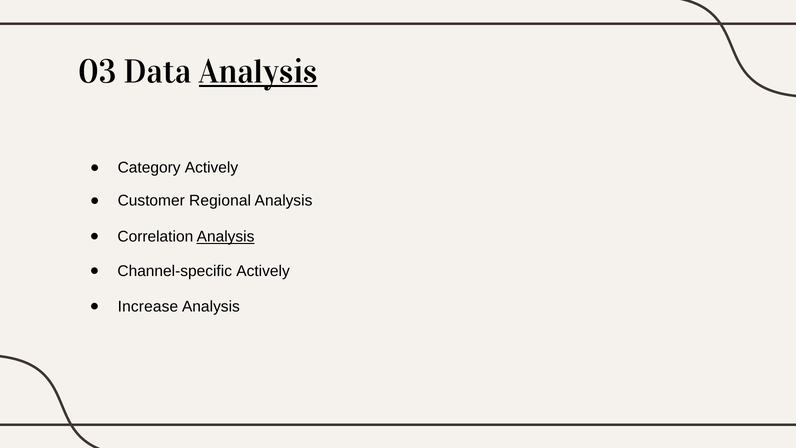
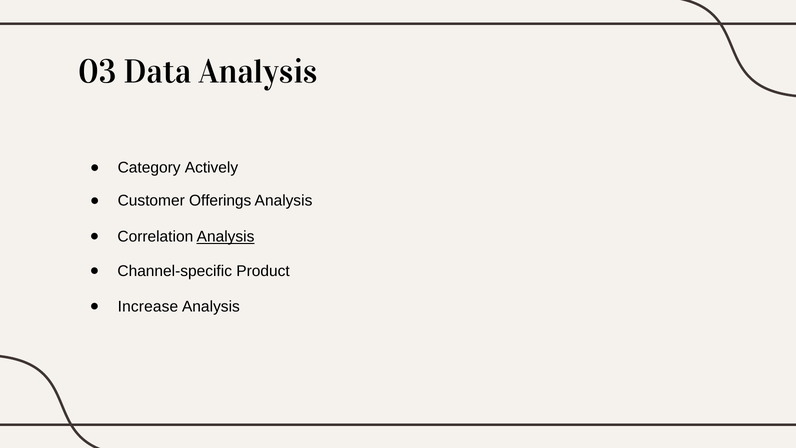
Analysis underline: present -> none (258, 72)
Regional: Regional -> Offerings (220, 201)
Channel-specific Actively: Actively -> Product (263, 271)
